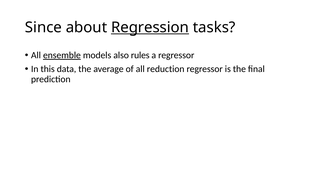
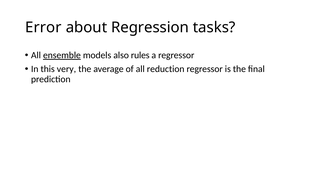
Since: Since -> Error (43, 27)
Regression underline: present -> none (150, 27)
data: data -> very (66, 69)
